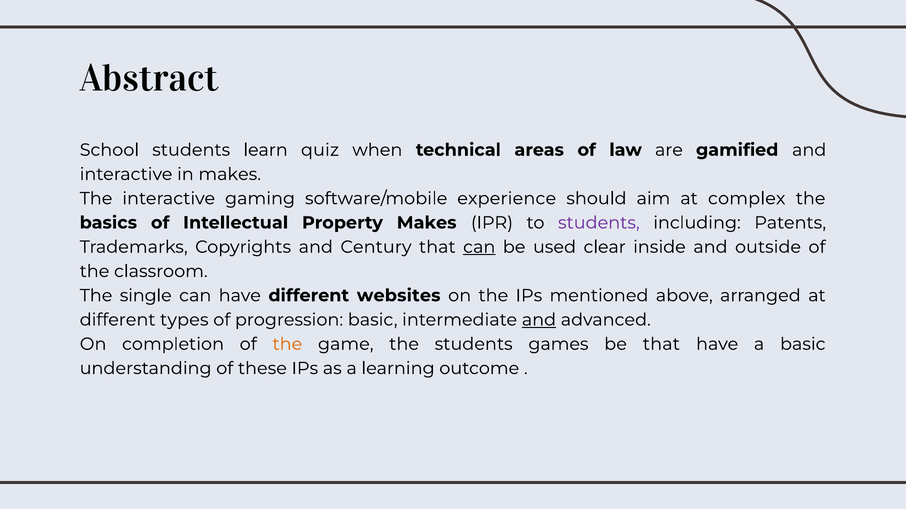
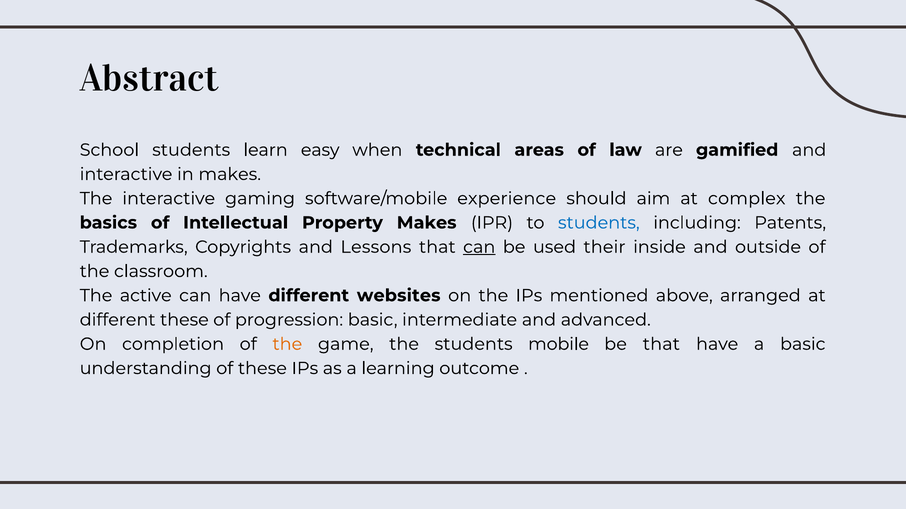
quiz: quiz -> easy (320, 150)
students colour: purple -> blue (599, 223)
Century: Century -> Lessons (376, 247)
clear: clear -> their (605, 247)
single: single -> active (146, 296)
different types: types -> these (184, 320)
and underline: present -> none (539, 320)
games: games -> mobile (559, 344)
